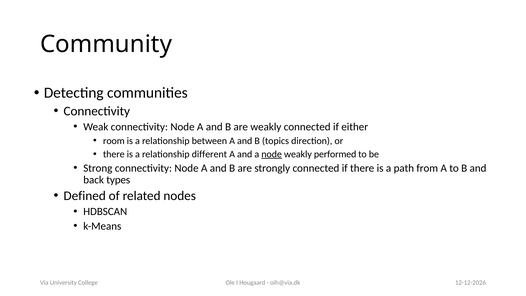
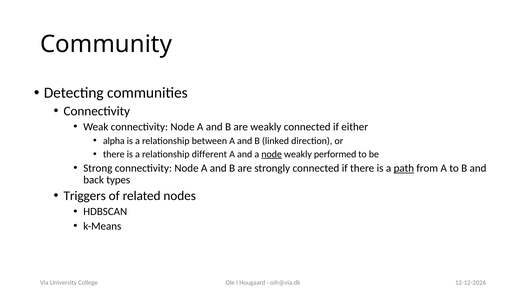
room: room -> alpha (114, 141)
topics: topics -> linked (276, 141)
path underline: none -> present (404, 168)
Defined: Defined -> Triggers (85, 196)
